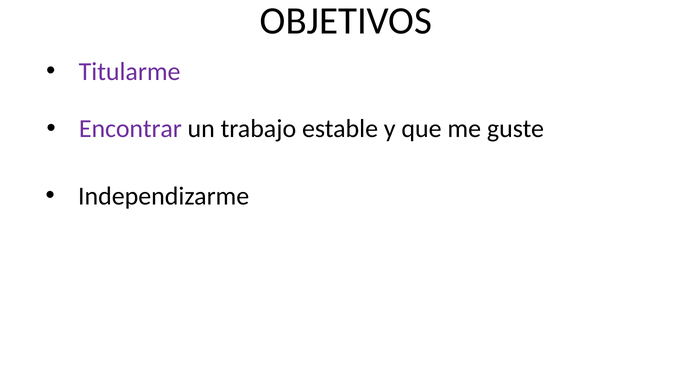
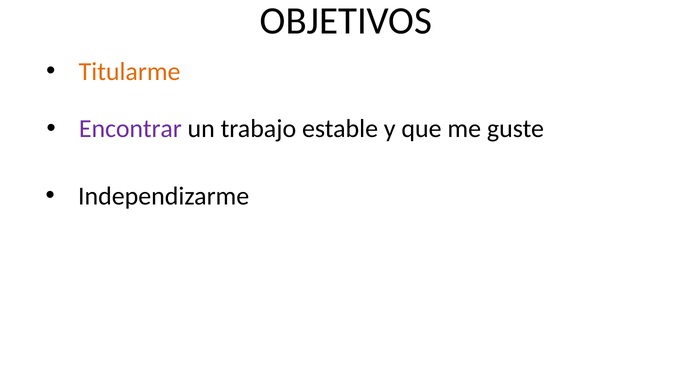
Titularme colour: purple -> orange (130, 72)
